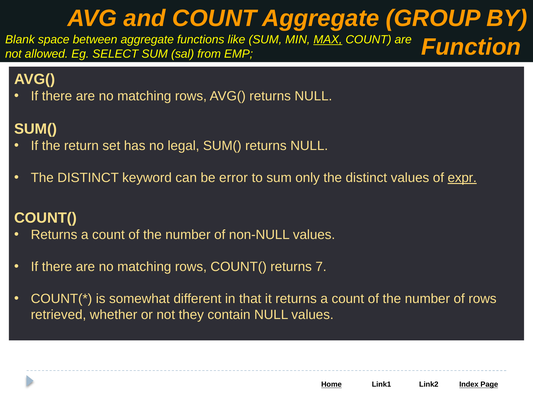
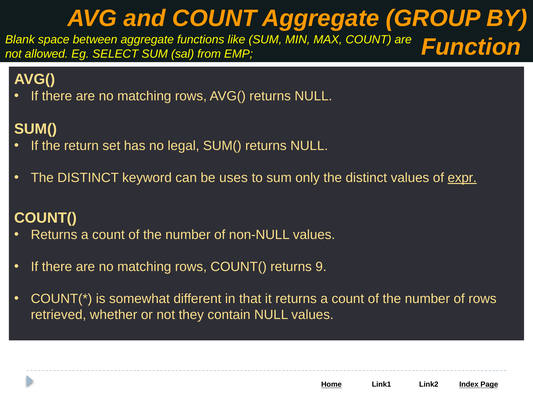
MAX underline: present -> none (328, 40)
error: error -> uses (233, 178)
7: 7 -> 9 (321, 267)
